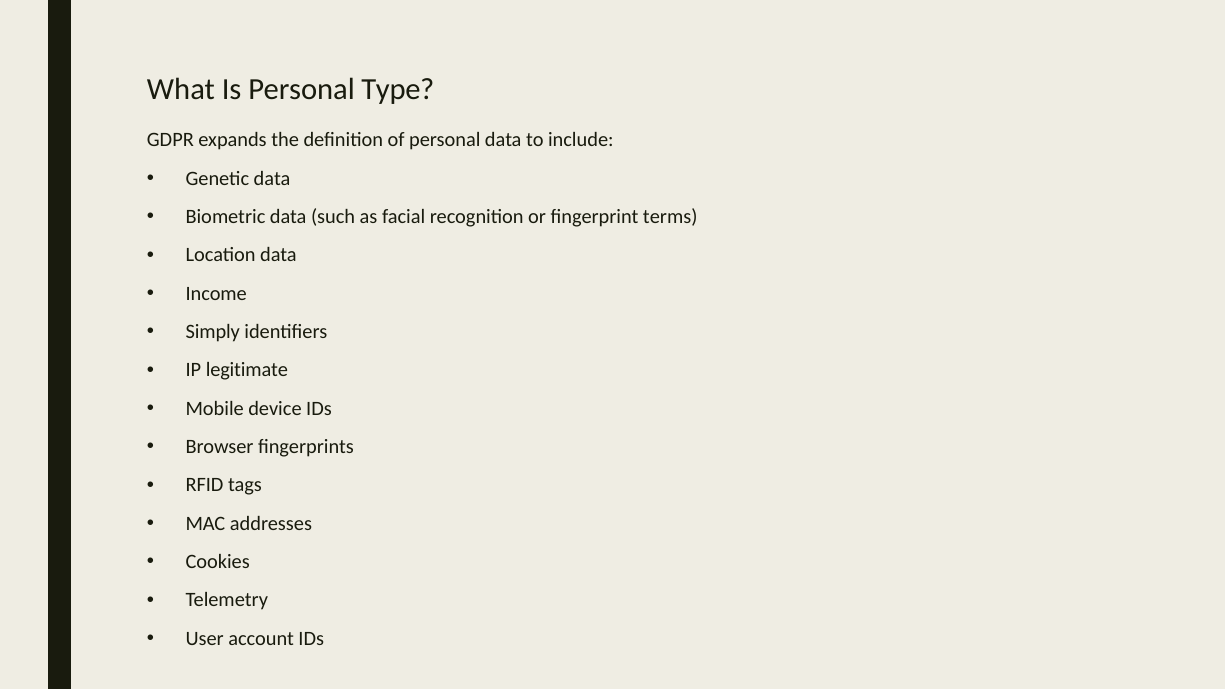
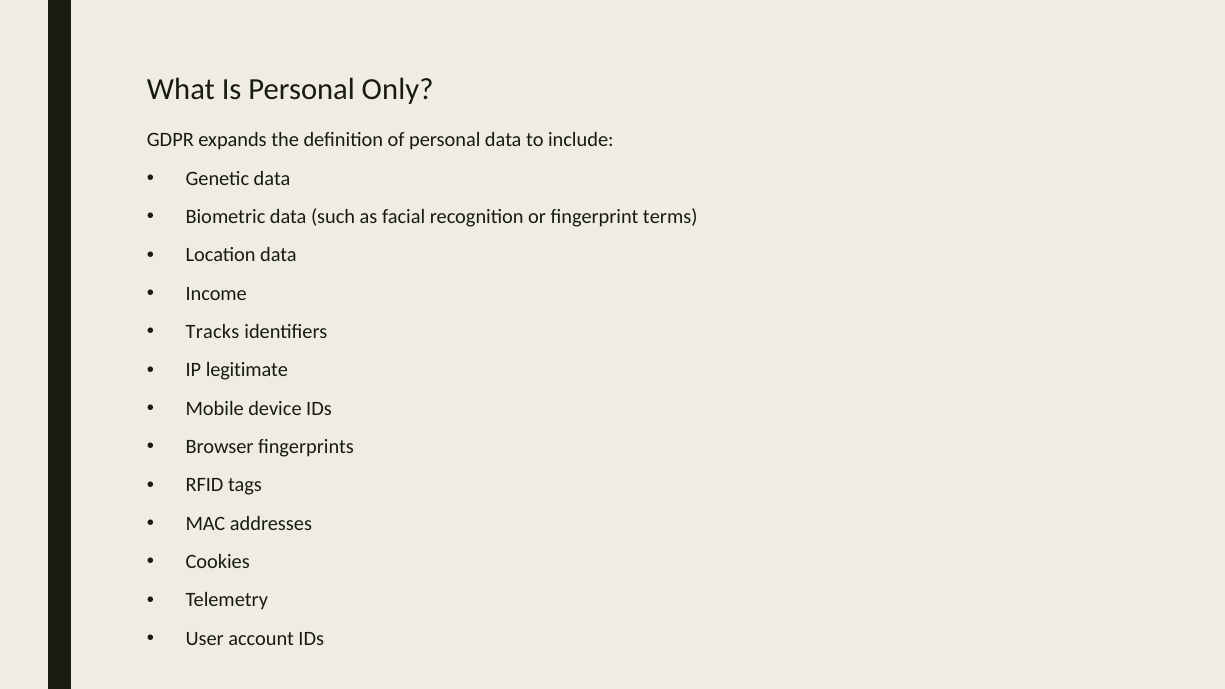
Type: Type -> Only (398, 90)
Simply: Simply -> Tracks (213, 332)
